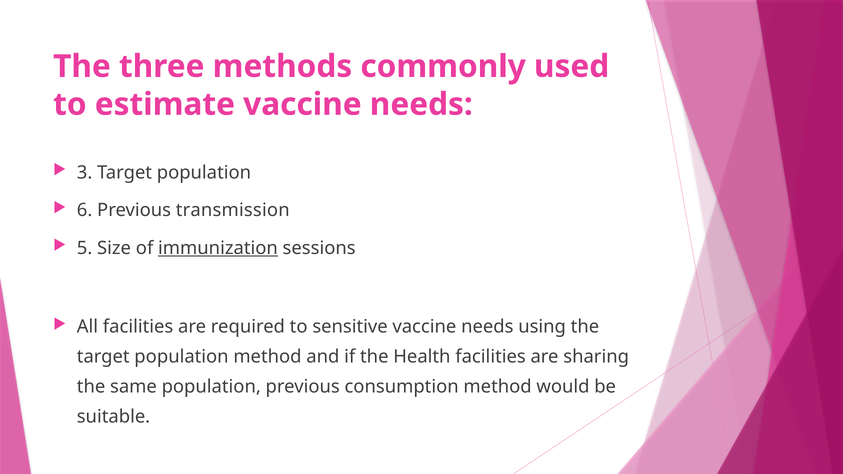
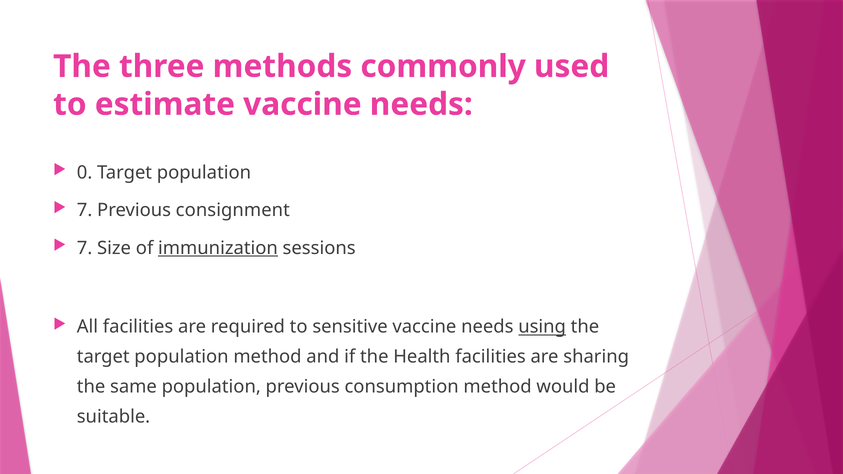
3: 3 -> 0 (85, 173)
6: 6 -> 7 (85, 210)
transmission: transmission -> consignment (233, 210)
5: 5 -> 7 (85, 248)
using underline: none -> present (542, 327)
